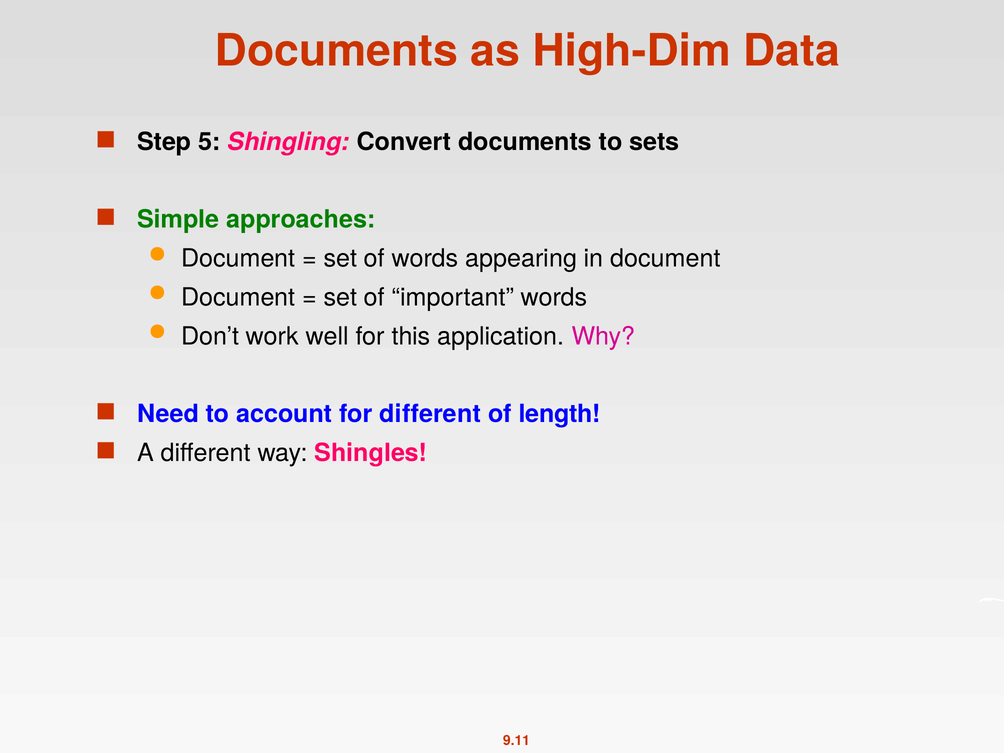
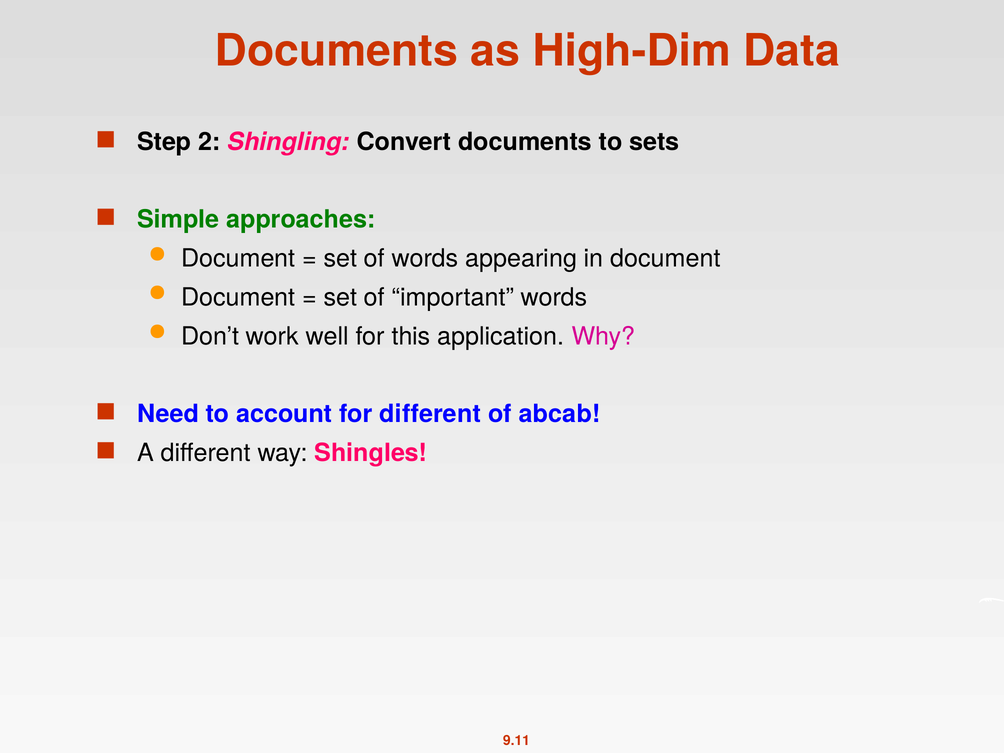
5: 5 -> 2 (209, 142)
length: length -> abcab (560, 414)
